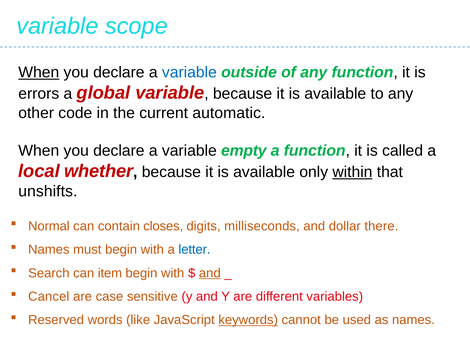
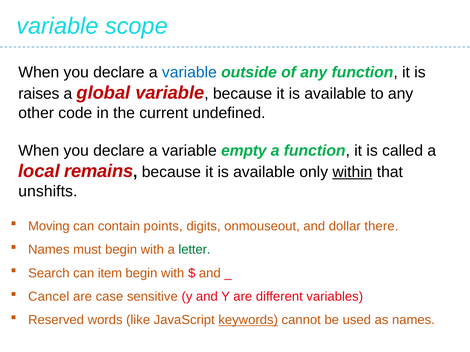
When underline: present -> none (39, 73)
errors: errors -> raises (39, 94)
automatic: automatic -> undefined (229, 113)
whether: whether -> remains (99, 171)
Normal: Normal -> Moving (49, 226)
closes: closes -> points (163, 226)
milliseconds: milliseconds -> onmouseout (262, 226)
letter colour: blue -> green (195, 250)
and underline: present -> none (210, 273)
